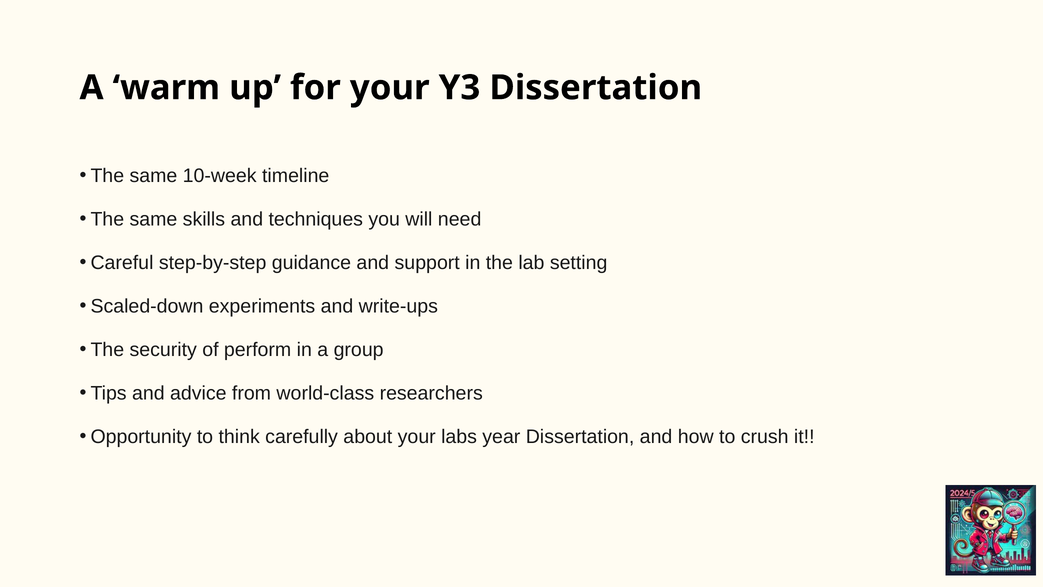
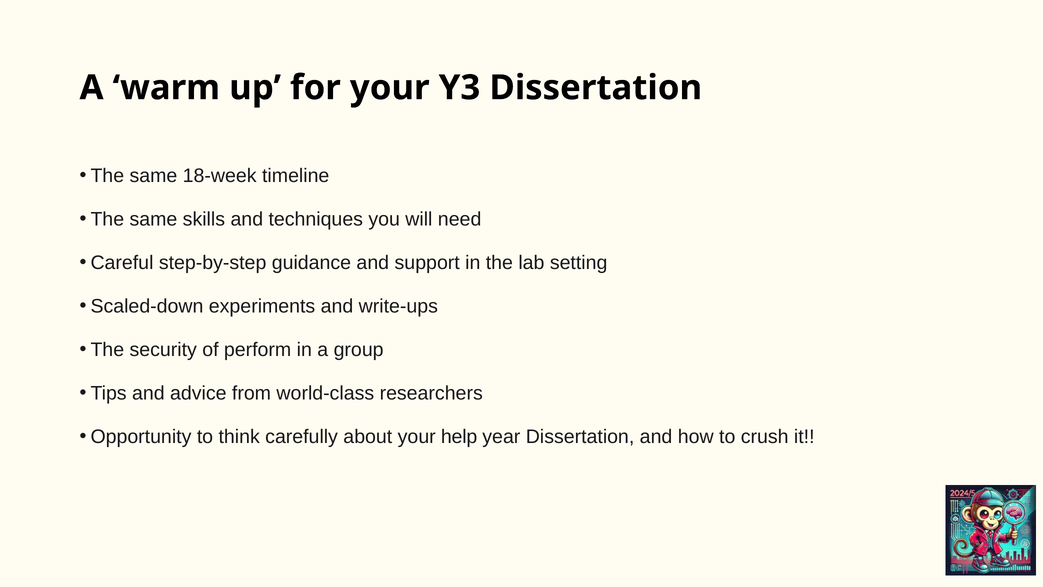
10-week: 10-week -> 18-week (220, 176)
labs: labs -> help (459, 437)
